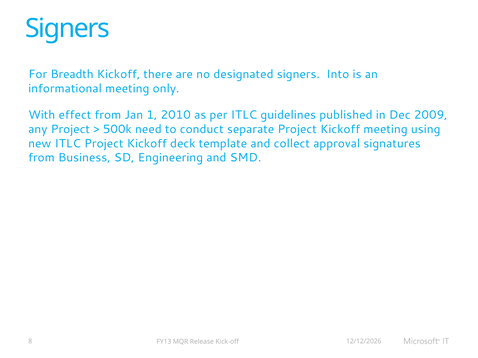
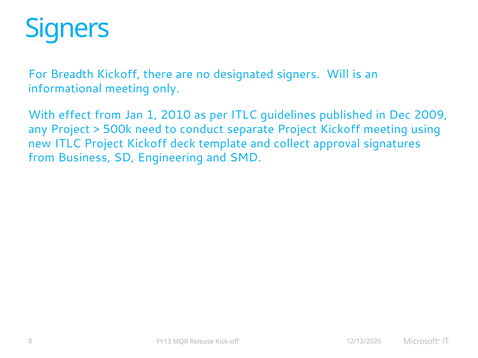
Into: Into -> Will (338, 74)
